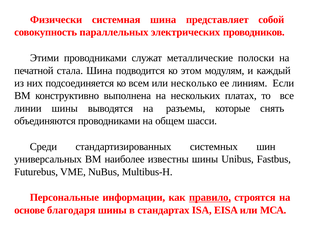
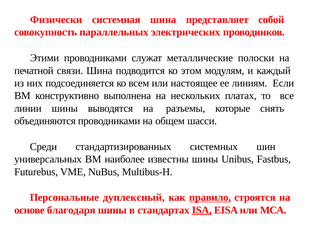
стала: стала -> связи (70, 71)
несколько: несколько -> настоящее (194, 83)
информации: информации -> дуплексный (134, 198)
ISA underline: none -> present (202, 210)
